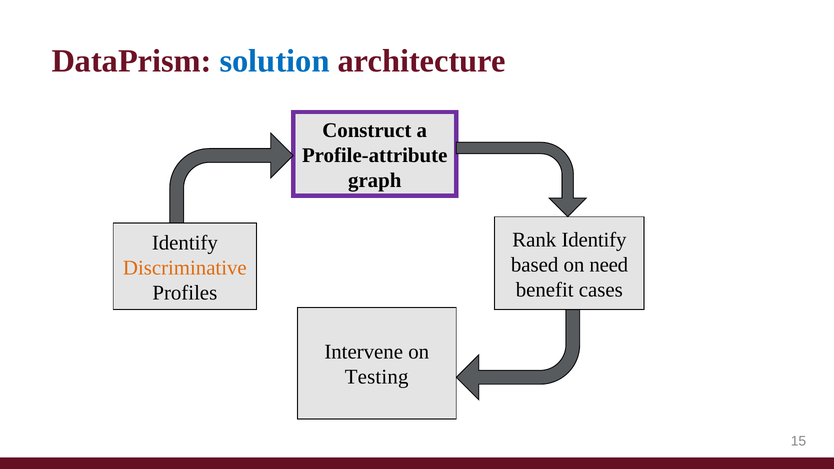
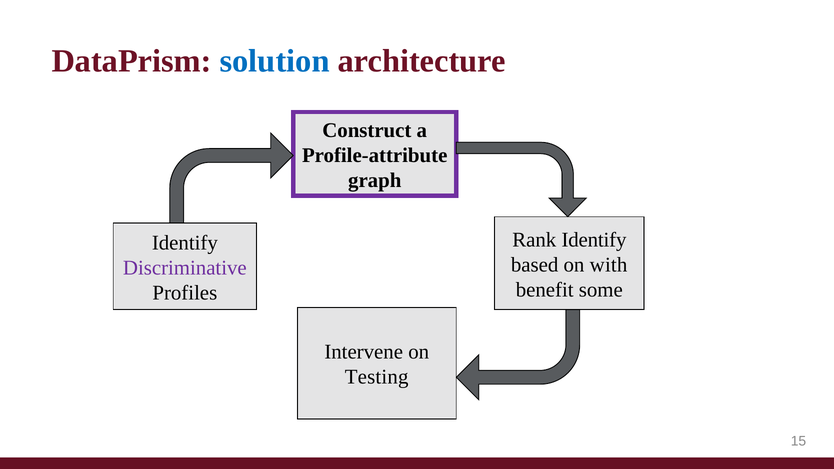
need: need -> with (609, 265)
Discriminative colour: orange -> purple (185, 268)
cases: cases -> some (601, 290)
